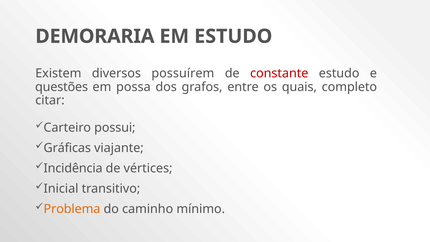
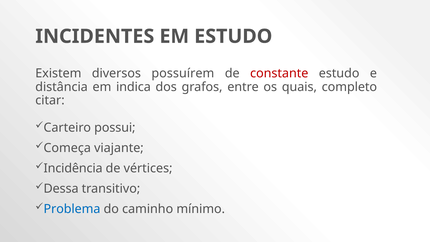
DEMORARIA: DEMORARIA -> INCIDENTES (95, 36)
questões: questões -> distância (62, 87)
possa: possa -> indica (133, 87)
Gráficas: Gráficas -> Começa (67, 148)
Inicial: Inicial -> Dessa (61, 188)
Problema colour: orange -> blue (72, 209)
